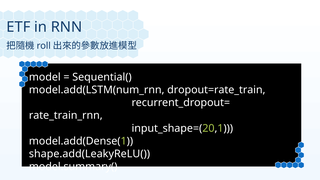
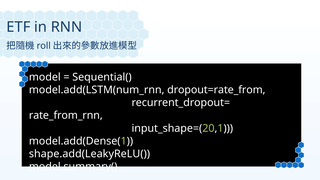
dropout=rate_train: dropout=rate_train -> dropout=rate_from (216, 90)
rate_train_rnn: rate_train_rnn -> rate_from_rnn (66, 115)
